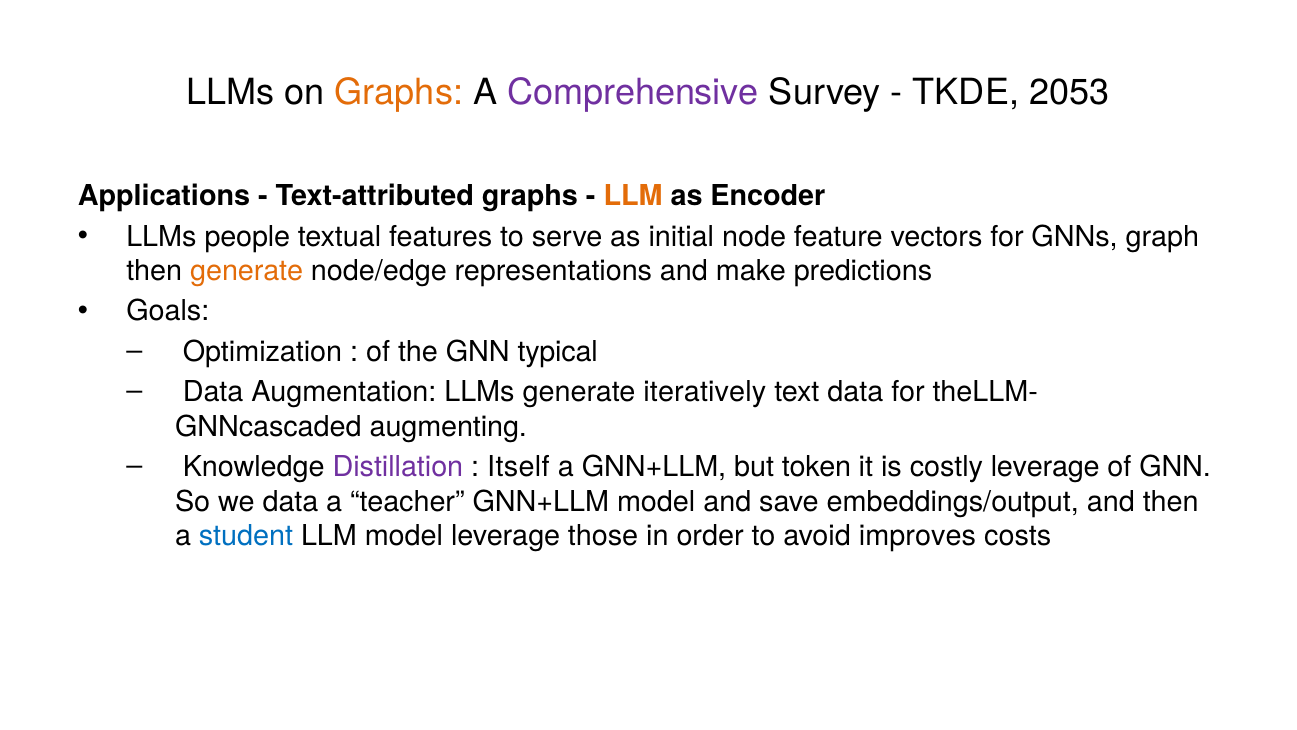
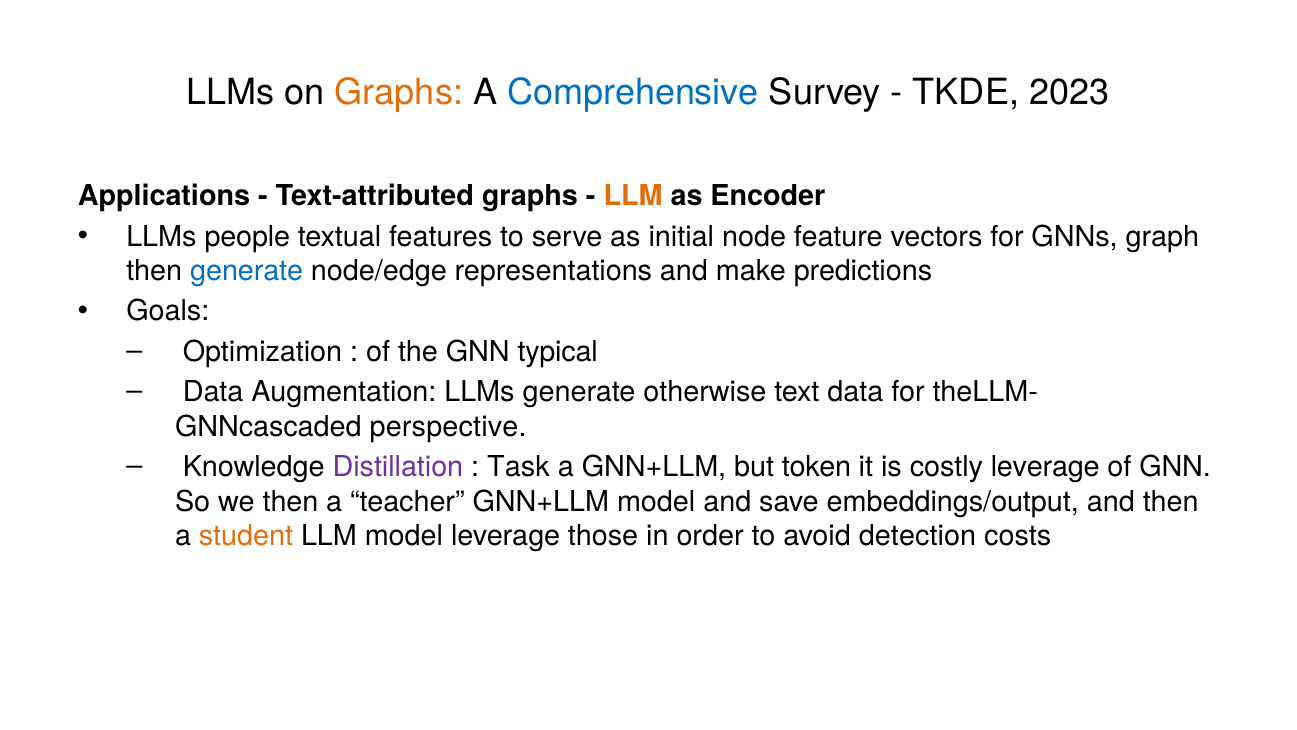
Comprehensive colour: purple -> blue (633, 92)
2053: 2053 -> 2023 (1069, 92)
generate colour: orange -> blue (247, 271)
iteratively: iteratively -> otherwise (705, 392)
augmenting: augmenting -> perspective (448, 427)
Itself: Itself -> Task (518, 467)
we data: data -> then (290, 501)
student colour: blue -> orange (246, 536)
improves: improves -> detection (917, 536)
